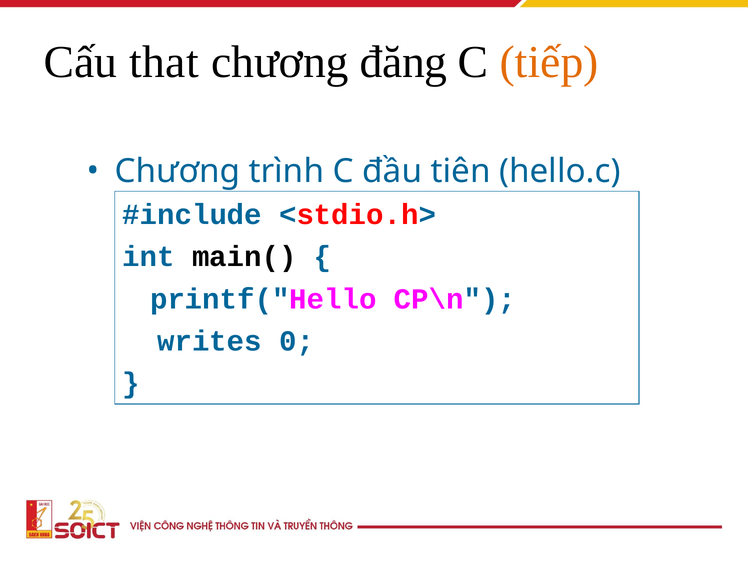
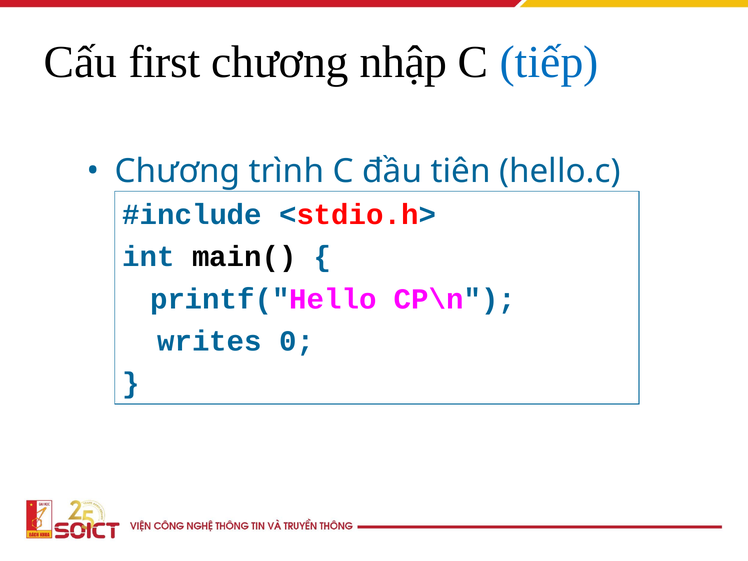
that: that -> first (164, 62)
đăng: đăng -> nhập (404, 62)
tiếp colour: orange -> blue (549, 62)
